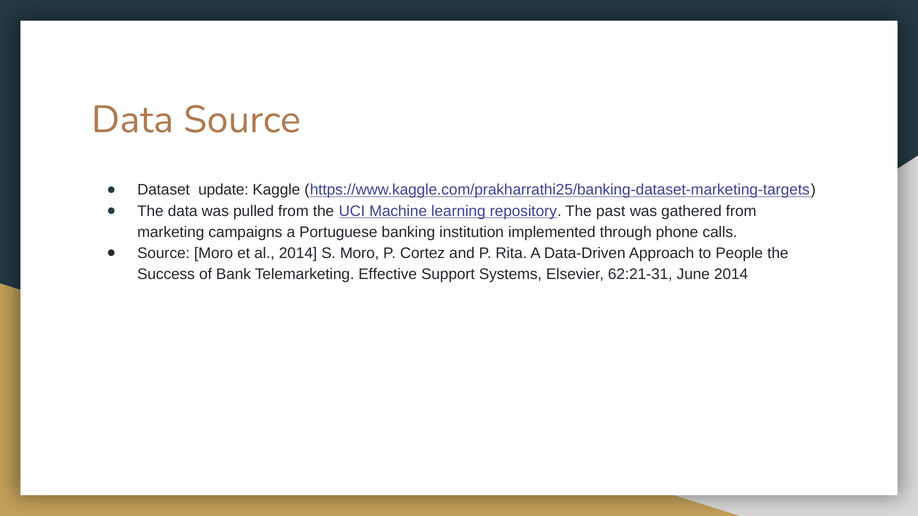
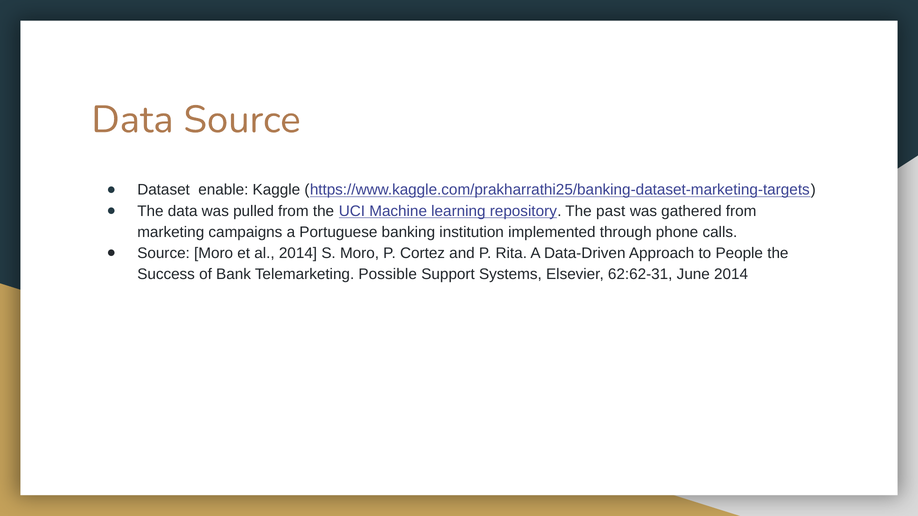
update: update -> enable (223, 190)
Effective: Effective -> Possible (388, 275)
62:21-31: 62:21-31 -> 62:62-31 (640, 275)
